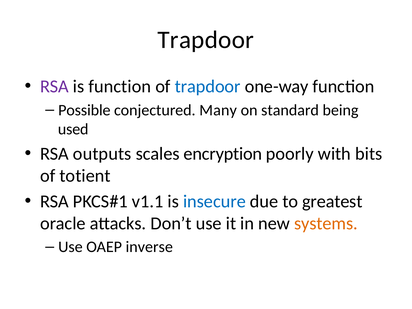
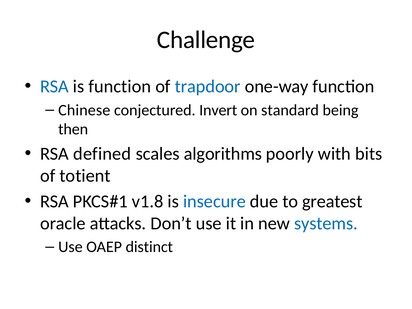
Trapdoor: Trapdoor -> Challenge (206, 40)
RSA colour: purple -> blue (55, 86)
Possible: Possible -> Chinese (84, 110)
Many: Many -> Invert (218, 110)
used: used -> then (73, 129)
outputs: outputs -> defined (102, 154)
encryption: encryption -> algorithms (223, 154)
v1.1: v1.1 -> v1.8 (148, 201)
systems colour: orange -> blue (326, 223)
inverse: inverse -> distinct (149, 247)
